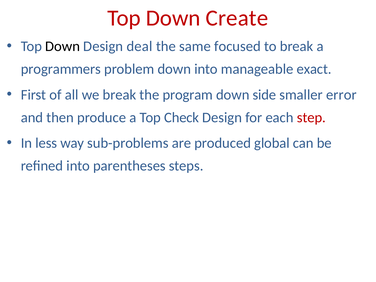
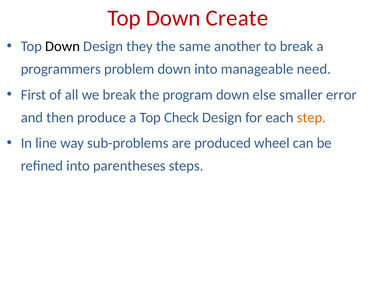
deal: deal -> they (140, 46)
focused: focused -> another (238, 46)
exact: exact -> need (314, 69)
side: side -> else (264, 95)
step colour: red -> orange (311, 117)
less: less -> line (46, 143)
global: global -> wheel (272, 143)
